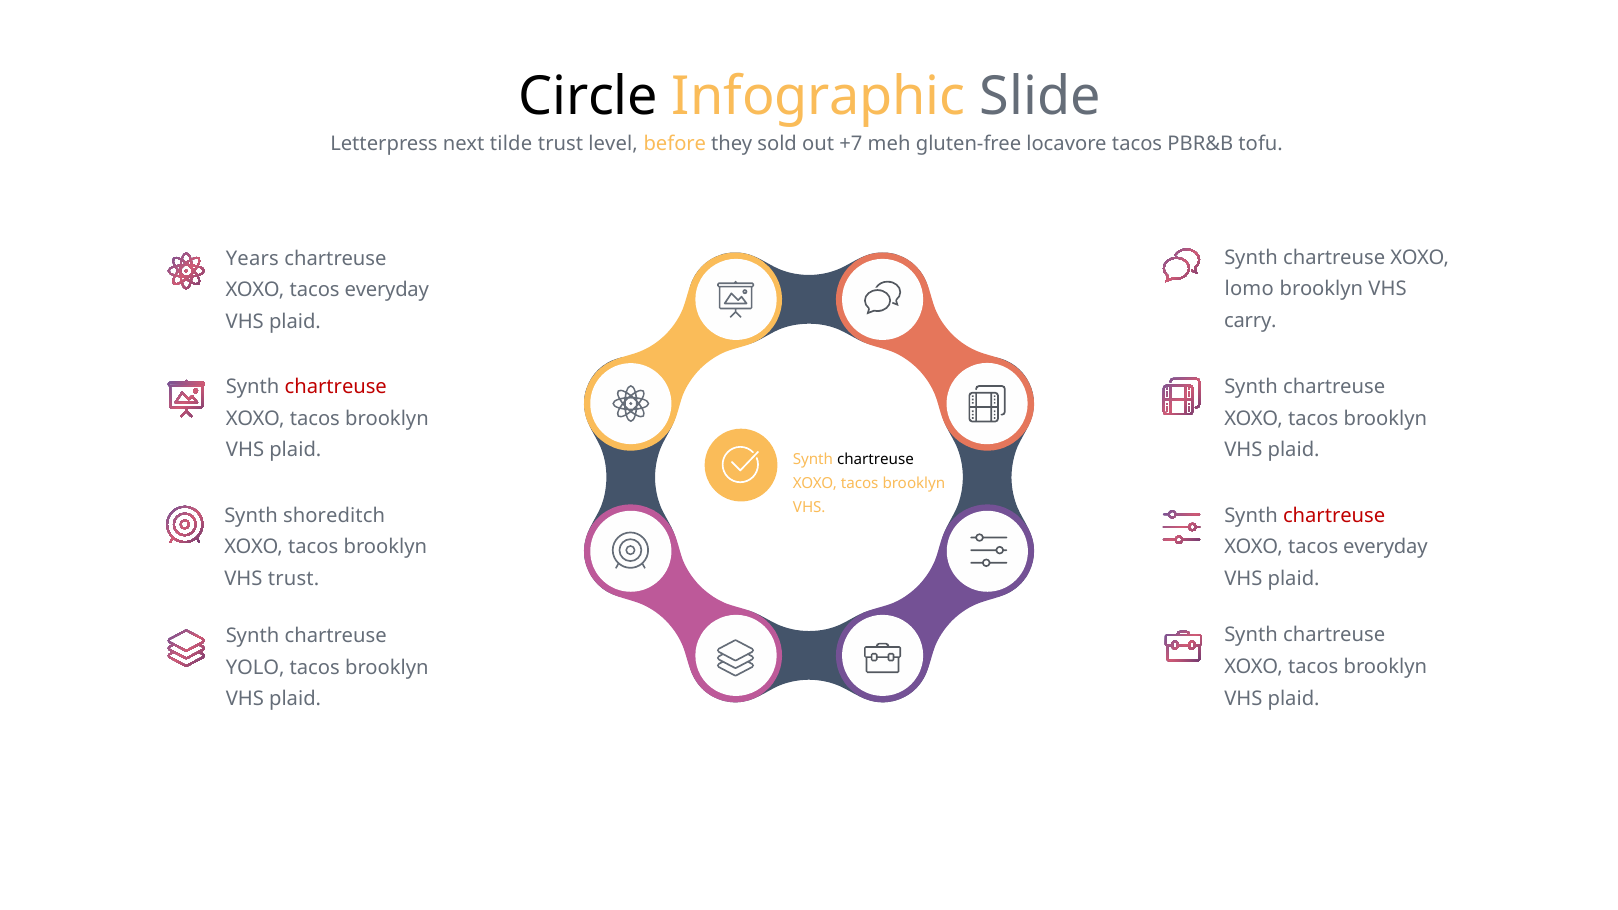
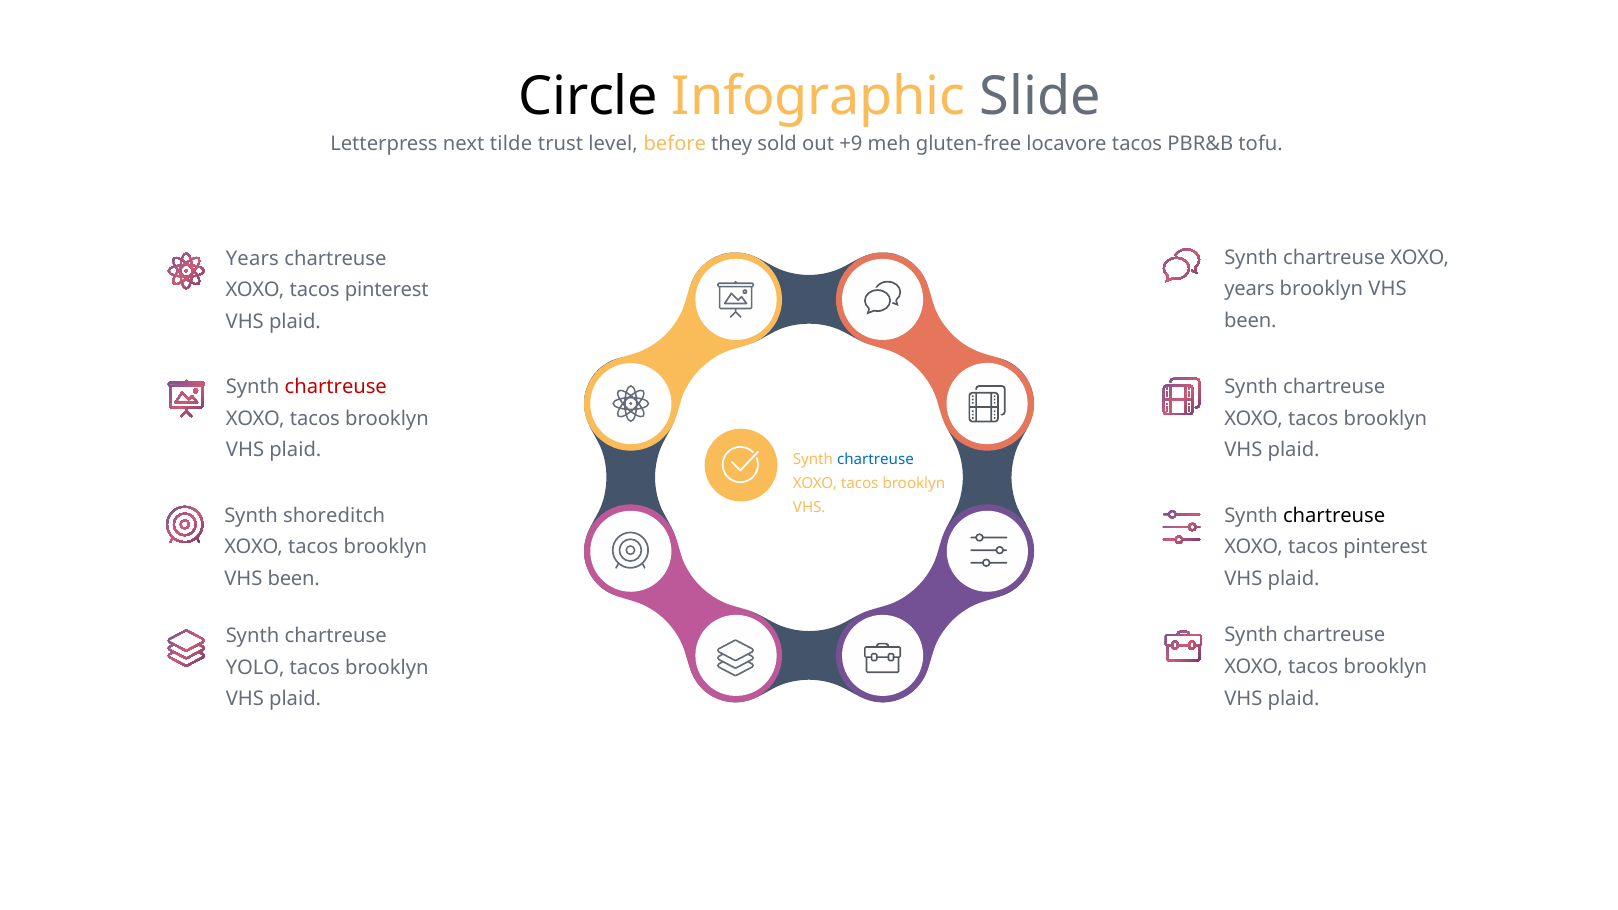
+7: +7 -> +9 (851, 144)
lomo: lomo -> years (1249, 289)
everyday: everyday -> pinterest (387, 290)
carry: carry -> been (1250, 321)
chartreuse colour: black -> blue (875, 460)
chartreuse colour: red -> black (1334, 516)
everyday: everyday -> pinterest (1385, 547)
trust: trust -> been (294, 579)
